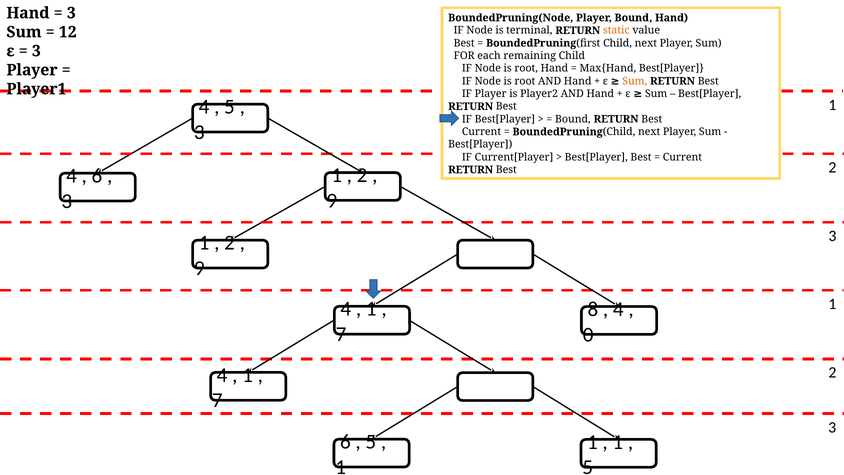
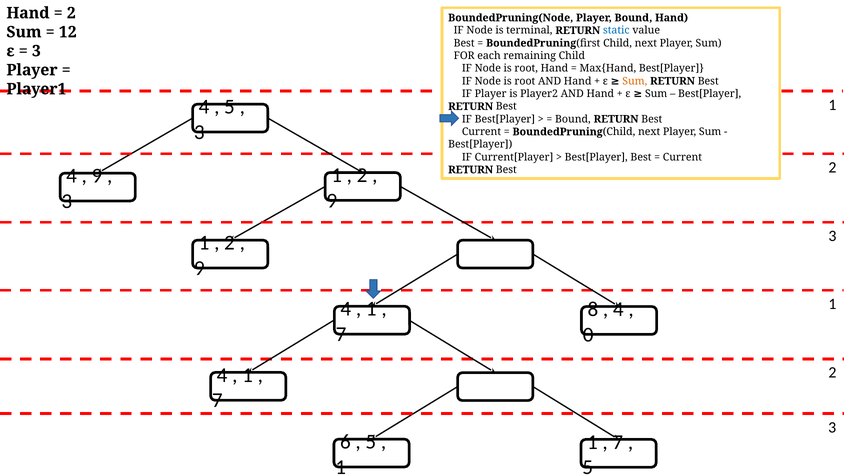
3: 3 -> 2 (71, 13)
static colour: orange -> blue (616, 30)
6: 6 -> 9 (97, 176)
1: 1 -> 7 (618, 442)
